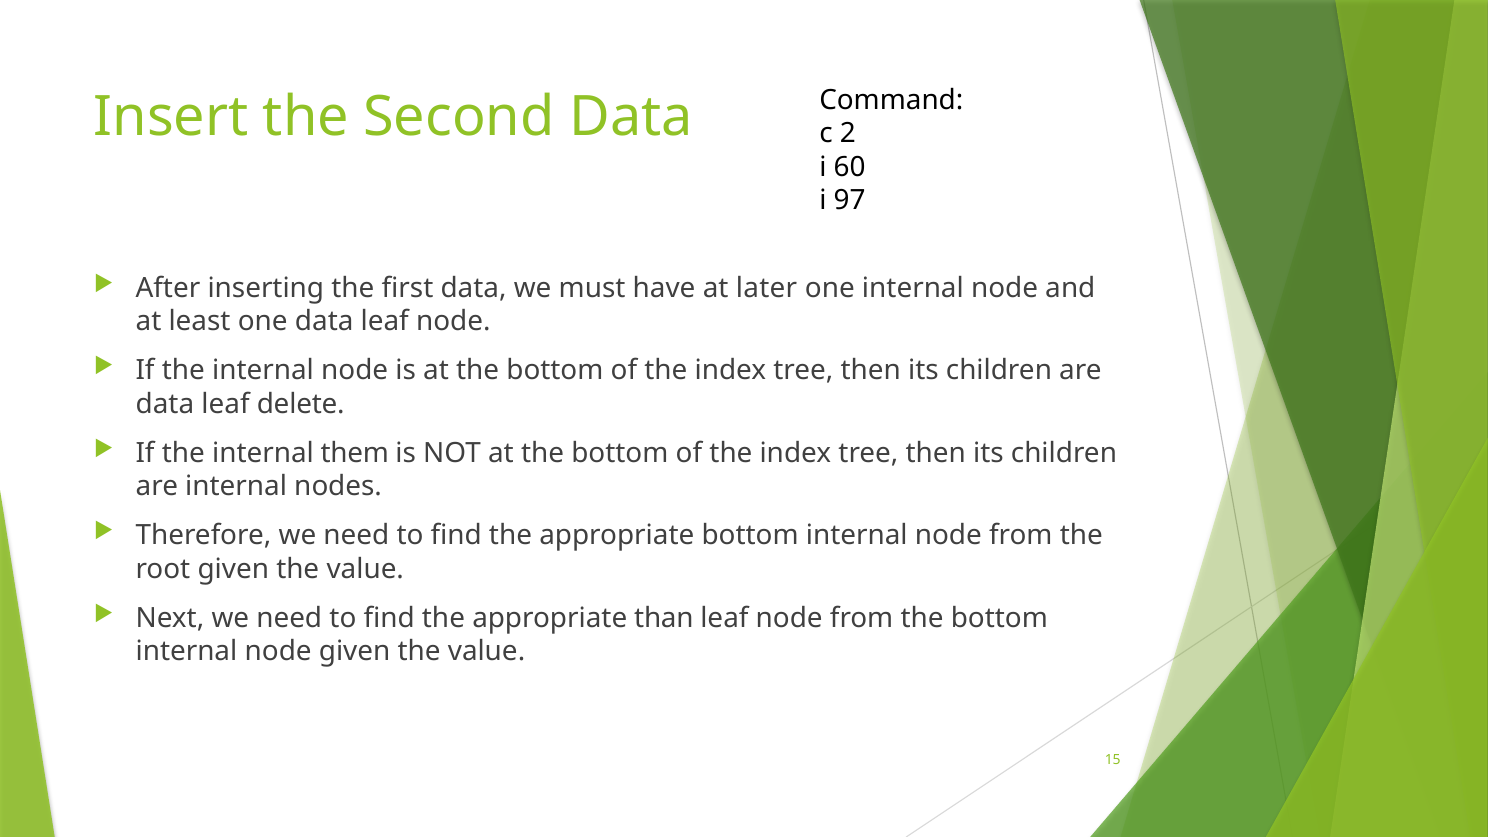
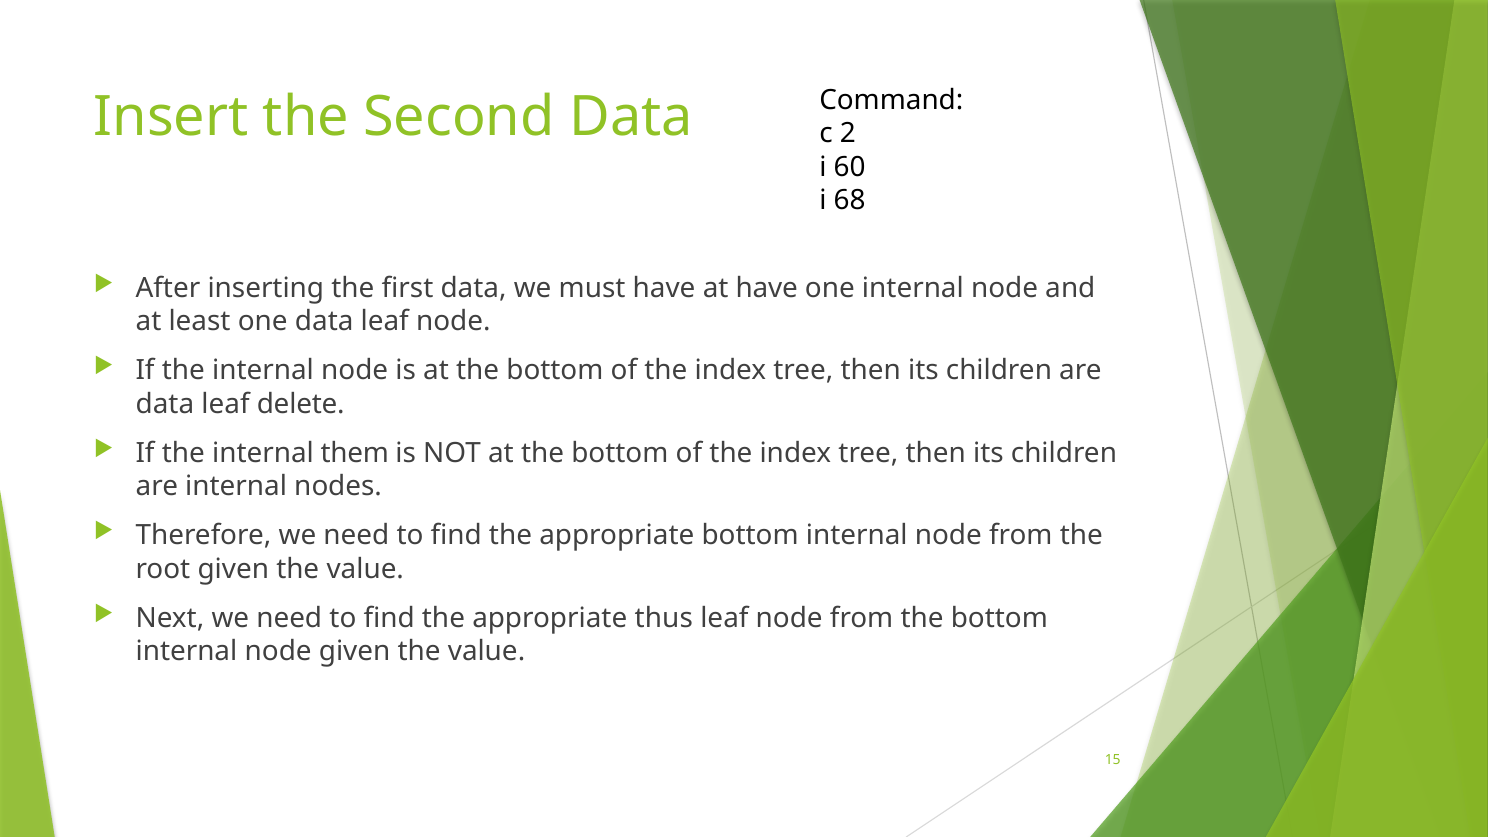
97: 97 -> 68 (850, 201)
at later: later -> have (767, 288)
than: than -> thus (664, 618)
